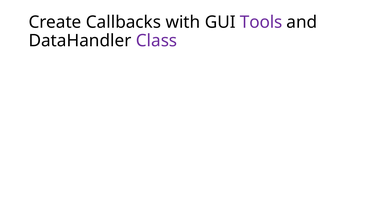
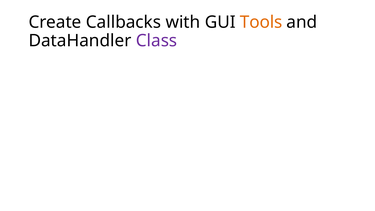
Tools colour: purple -> orange (261, 22)
